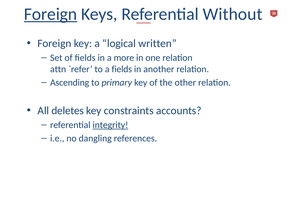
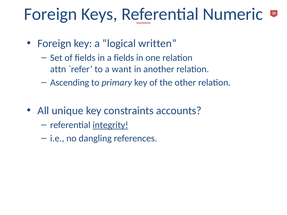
Foreign underline: present -> none (51, 14)
Without: Without -> Numeric (233, 14)
a more: more -> fields (124, 58)
a fields: fields -> want (122, 69)
deletes: deletes -> unique (68, 111)
